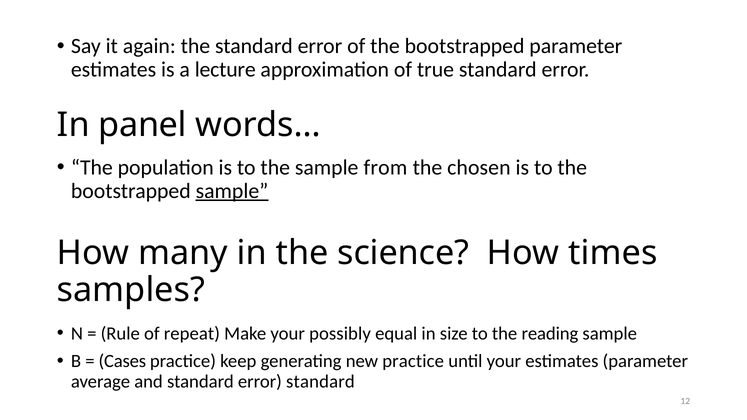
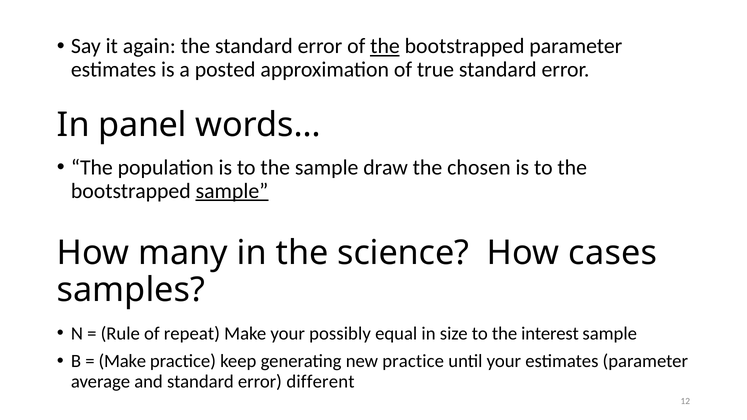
the underline: none -> present (385, 46)
lecture: lecture -> posted (225, 70)
from: from -> draw (386, 167)
times: times -> cases (613, 253)
reading: reading -> interest (550, 334)
Cases: Cases -> Make (122, 361)
error standard: standard -> different (320, 382)
